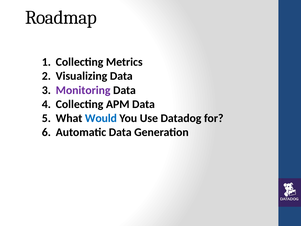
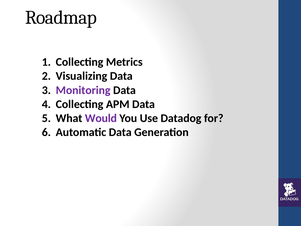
Would colour: blue -> purple (101, 118)
